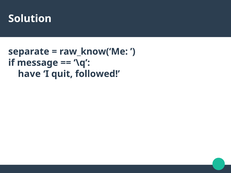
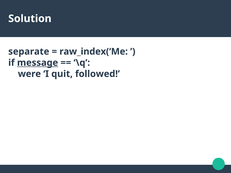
raw_know(‘Me: raw_know(‘Me -> raw_index(‘Me (94, 52)
message underline: none -> present (38, 63)
have: have -> were (29, 74)
